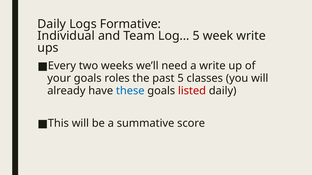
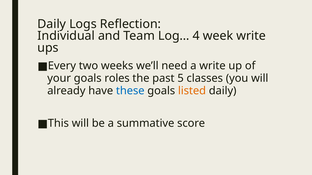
Formative: Formative -> Reflection (130, 24)
Log… 5: 5 -> 4 (196, 36)
listed colour: red -> orange (192, 91)
